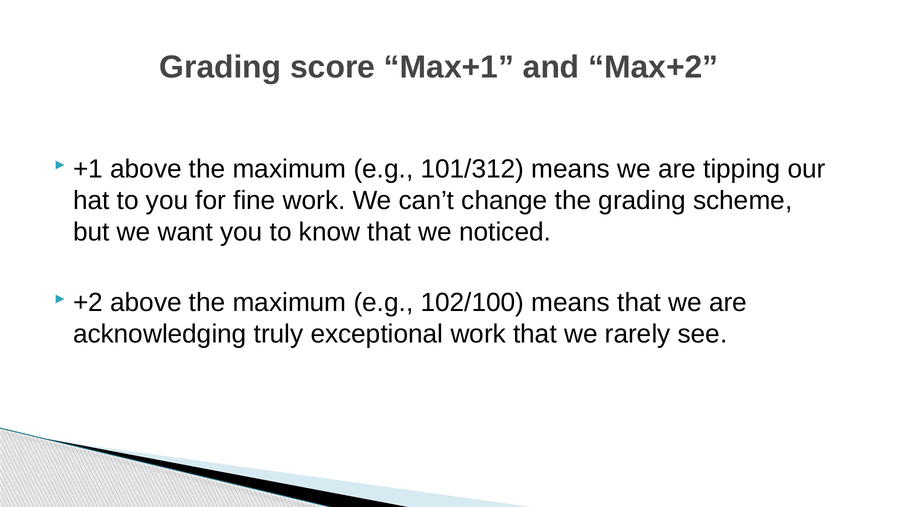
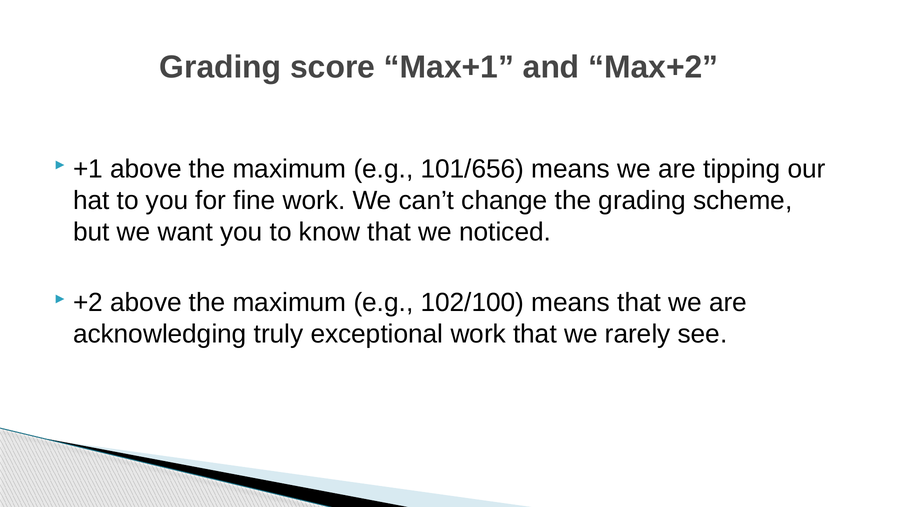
101/312: 101/312 -> 101/656 (472, 169)
